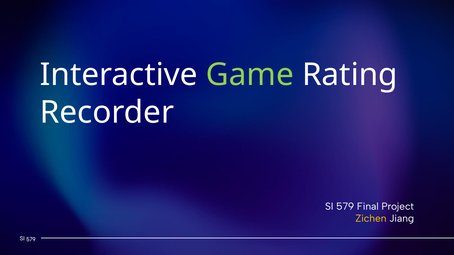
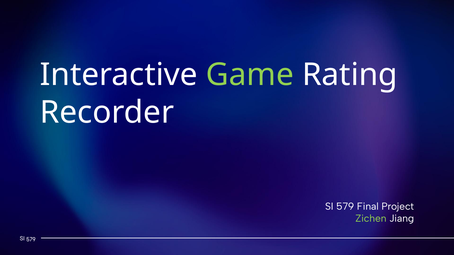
Zichen colour: yellow -> light green (371, 219)
